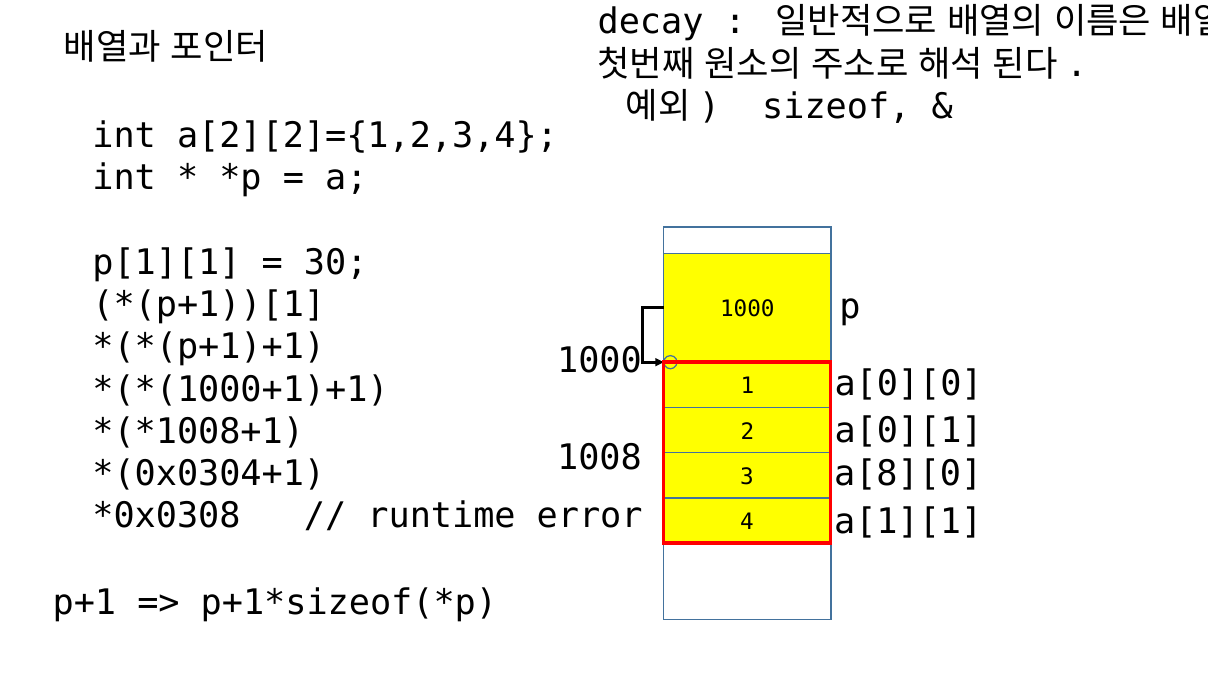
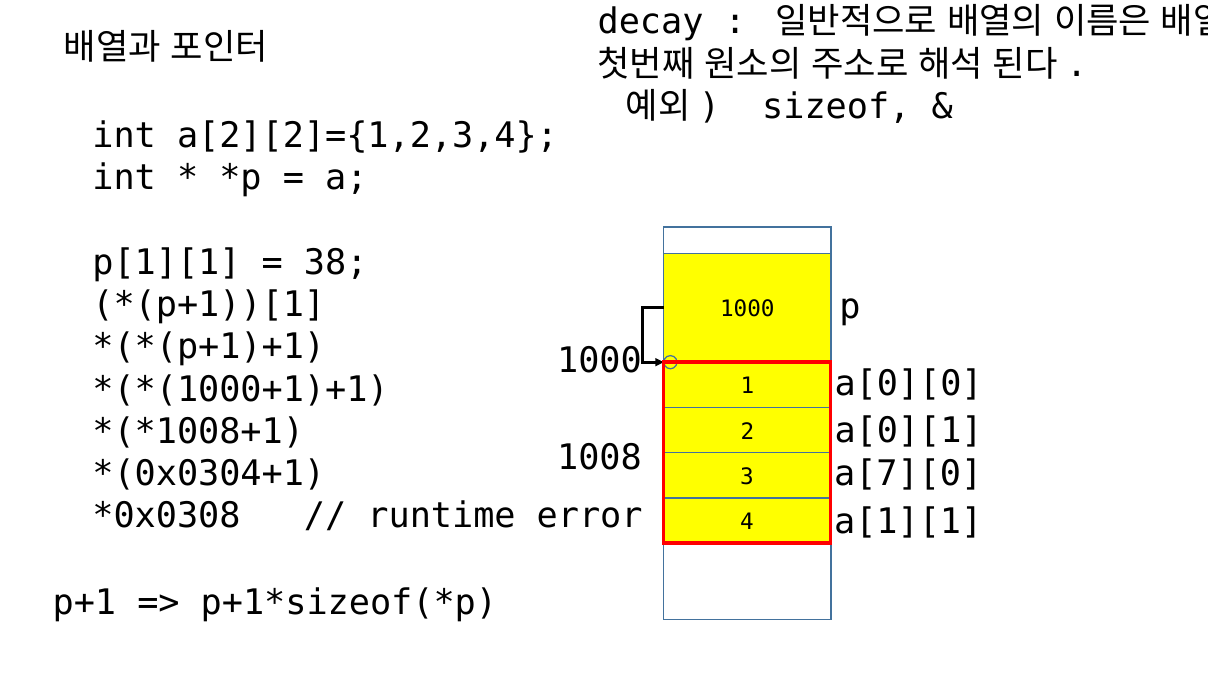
30: 30 -> 38 (336, 263)
a[8][0: a[8][0 -> a[7][0 (908, 475)
